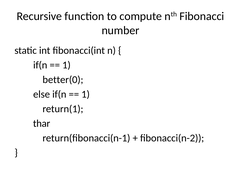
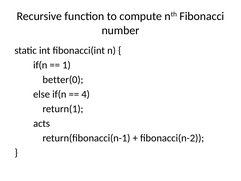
1: 1 -> 4 (86, 94)
thar: thar -> acts (42, 123)
